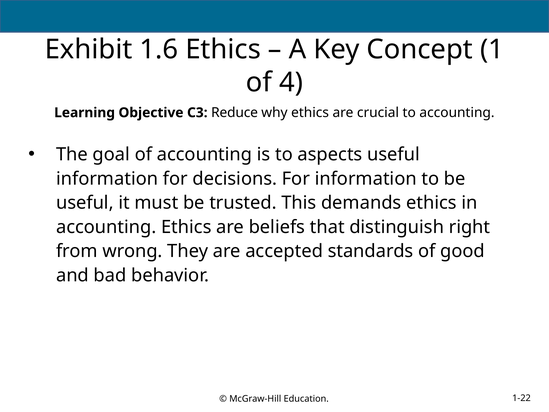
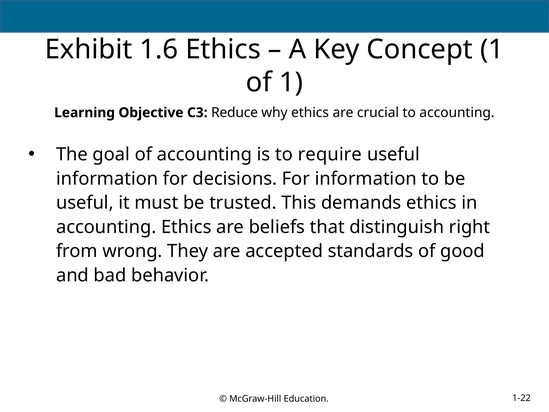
of 4: 4 -> 1 (291, 82)
aspects: aspects -> require (330, 154)
